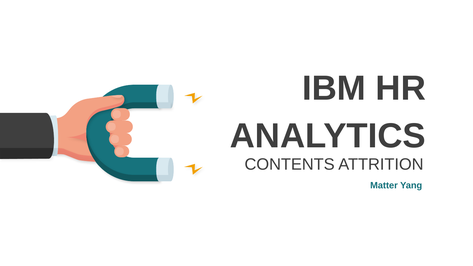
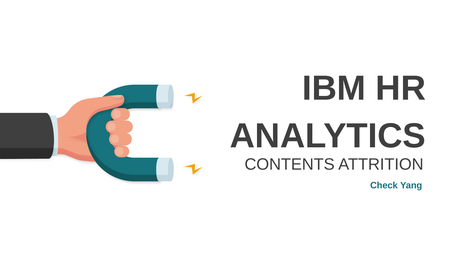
Matter: Matter -> Check (384, 186)
